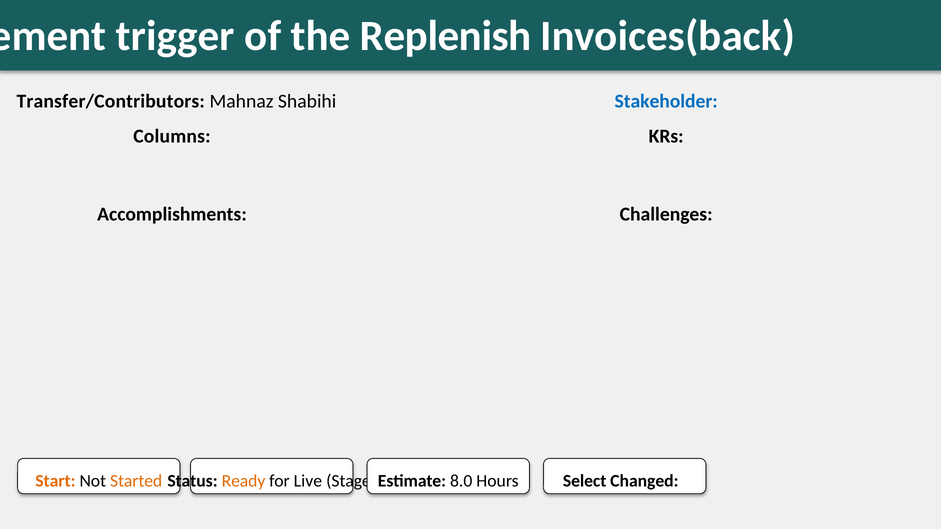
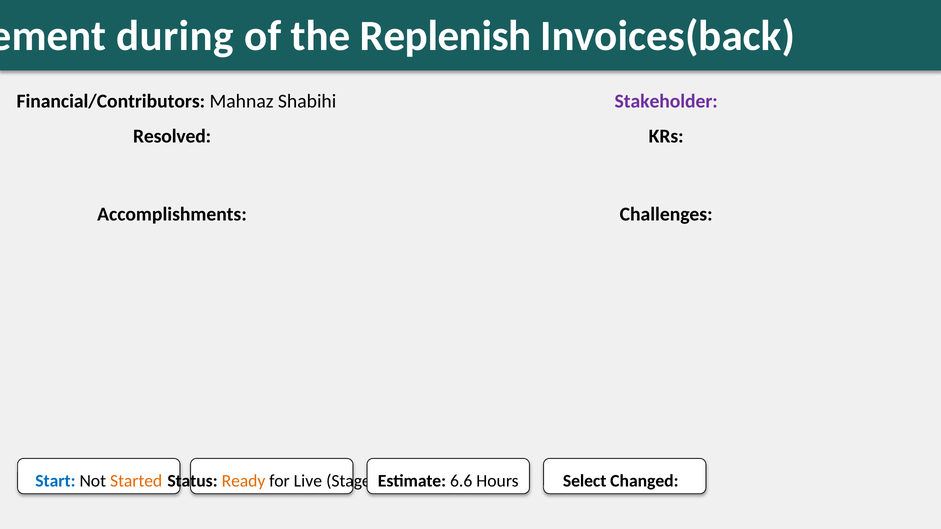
trigger: trigger -> during (175, 36)
Transfer/Contributors: Transfer/Contributors -> Financial/Contributors (111, 101)
Stakeholder colour: blue -> purple (666, 101)
Columns: Columns -> Resolved (172, 137)
Start colour: orange -> blue (55, 481)
8.0: 8.0 -> 6.6 (461, 481)
